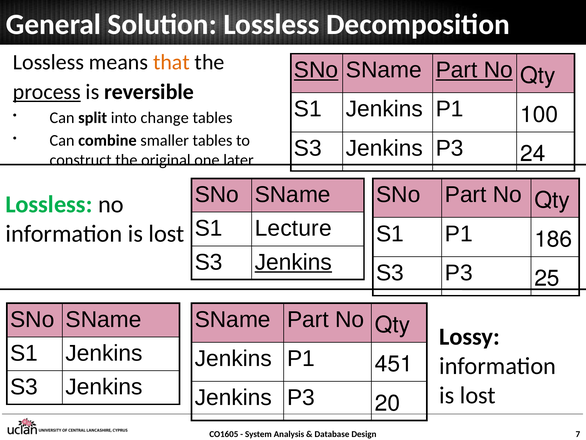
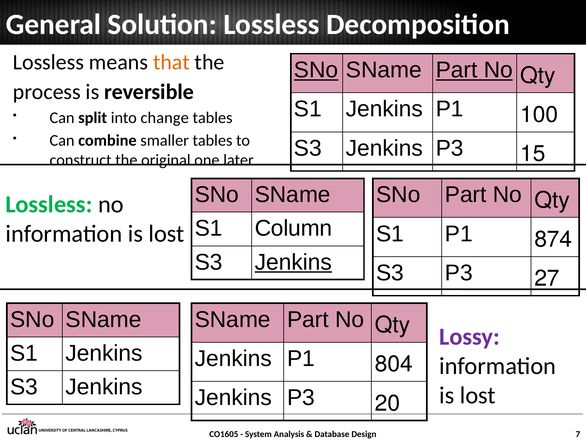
process underline: present -> none (47, 92)
24: 24 -> 15 (533, 154)
Lecture: Lecture -> Column (293, 228)
186: 186 -> 874 (553, 239)
25: 25 -> 27 (547, 278)
Lossy colour: black -> purple (470, 336)
451: 451 -> 804 (394, 364)
